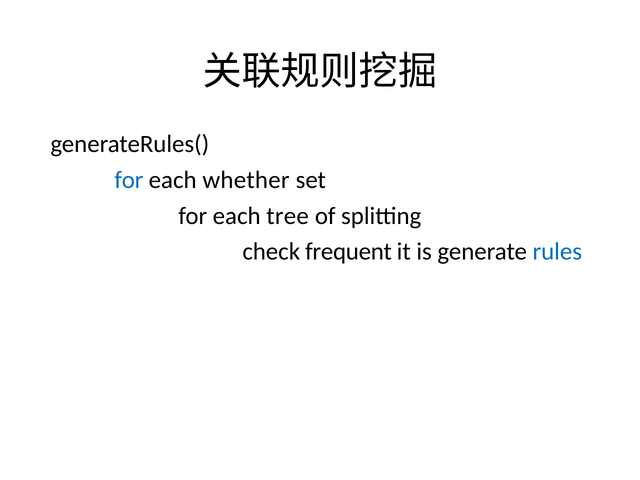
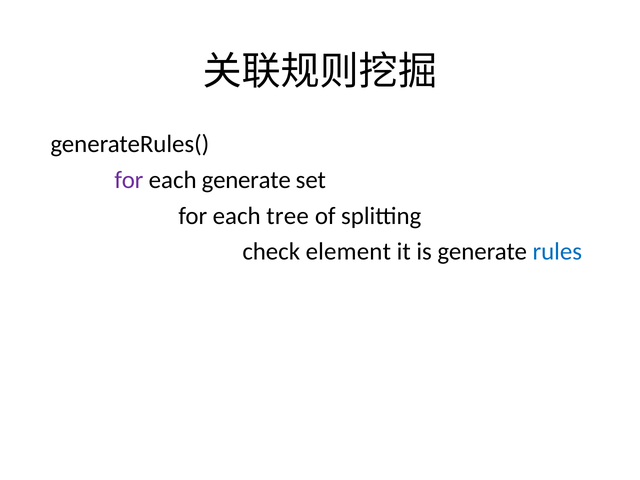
for colour: blue -> purple (129, 180)
each whether: whether -> generate (246, 180)
frequent: frequent -> element (348, 252)
